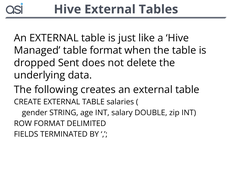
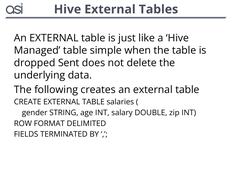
table format: format -> simple (106, 50)
